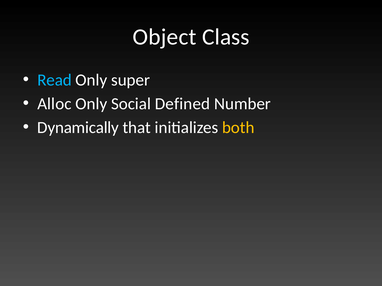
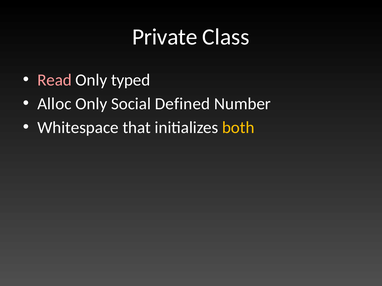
Object: Object -> Private (165, 37)
Read colour: light blue -> pink (54, 80)
super: super -> typed (131, 80)
Dynamically: Dynamically -> Whitespace (78, 128)
